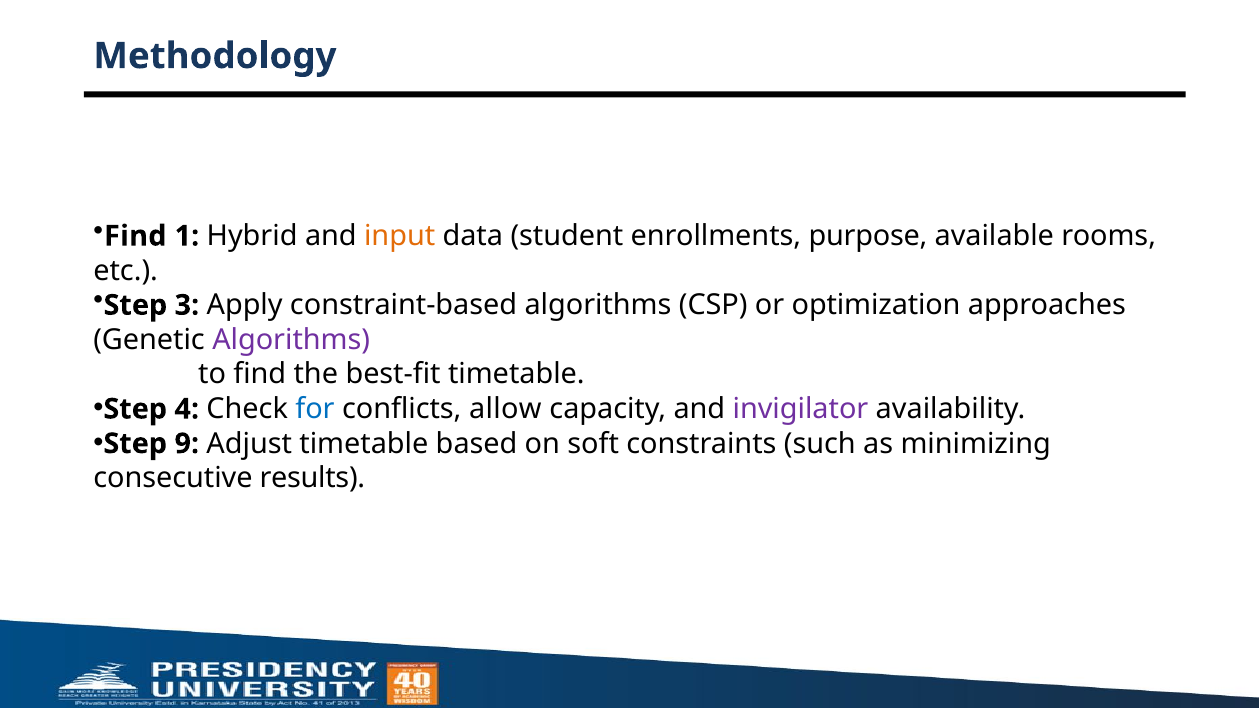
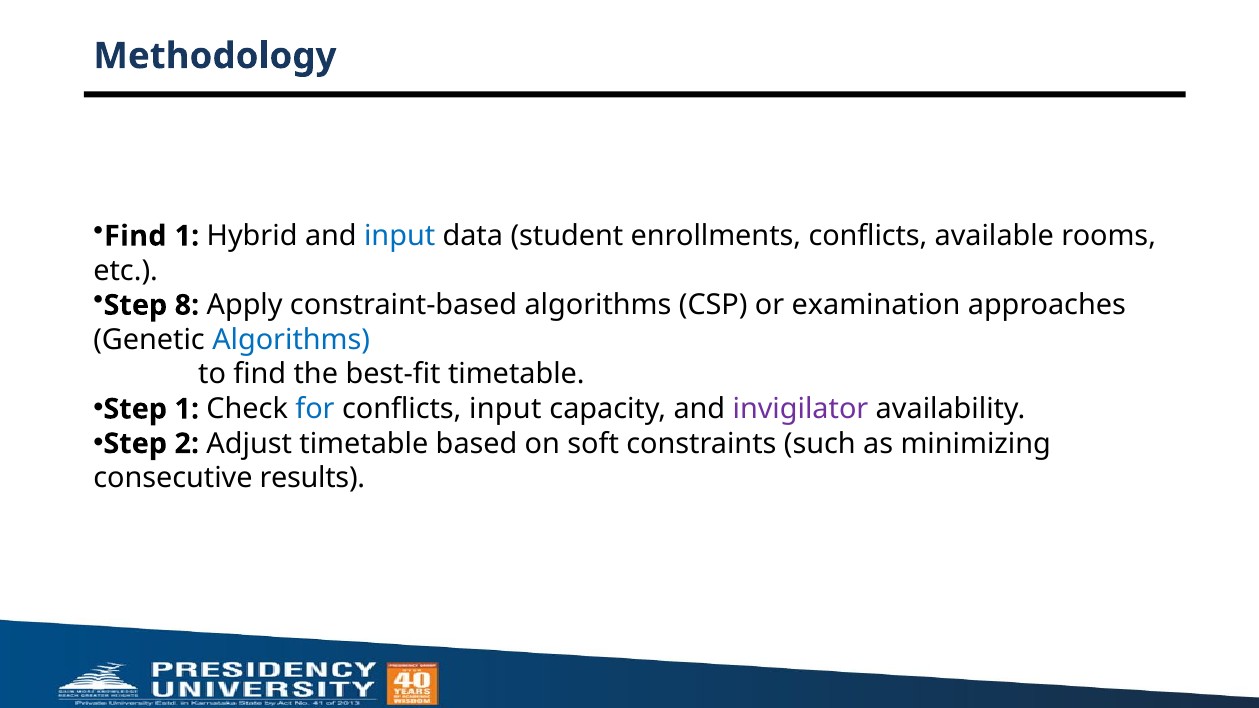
input colour: orange -> blue (400, 236)
enrollments purpose: purpose -> conflicts (868, 236)
3: 3 -> 8 (187, 305)
optimization: optimization -> examination (876, 305)
Algorithms colour: purple -> blue (291, 340)
Step 4: 4 -> 1 (187, 409)
conflicts allow: allow -> input (505, 409)
9: 9 -> 2 (187, 444)
